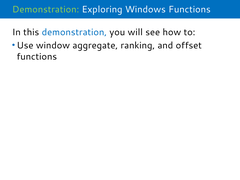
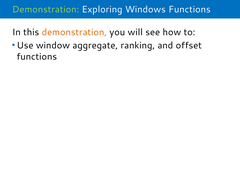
demonstration colour: blue -> orange (74, 32)
